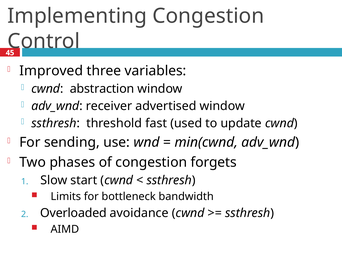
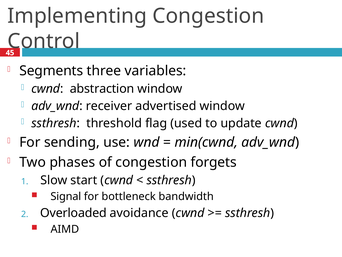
Improved: Improved -> Segments (51, 71)
fast: fast -> flag (156, 123)
Limits: Limits -> Signal (66, 196)
